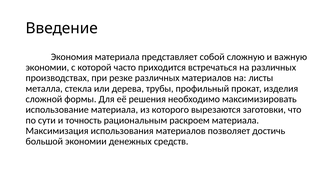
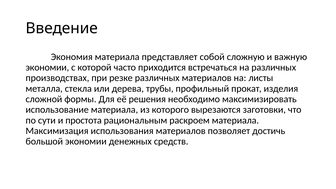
точность: точность -> простота (84, 120)
